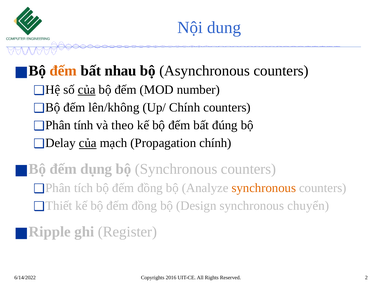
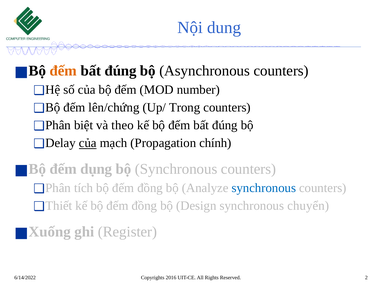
nhau: nhau -> đúng (121, 71)
của underline: present -> none (87, 90)
lên/không: lên/không -> lên/chứng (114, 108)
Up/ Chính: Chính -> Trong (185, 108)
tính: tính -> biệt (84, 125)
synchronous colour: orange -> blue (264, 188)
Ripple: Ripple -> Xuống (50, 232)
